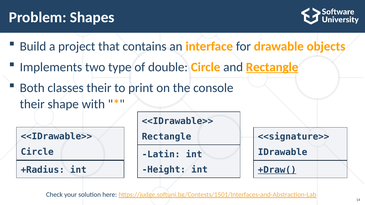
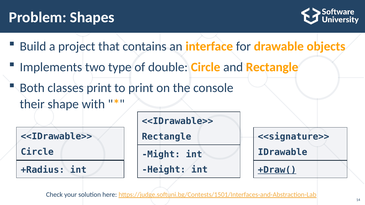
Rectangle underline: present -> none (272, 67)
classes their: their -> print (99, 88)
Latin: Latin -> Might (161, 154)
